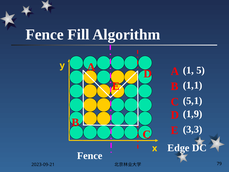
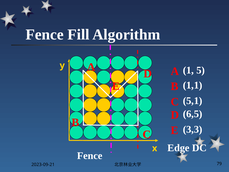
1,9: 1,9 -> 6,5 (193, 114)
